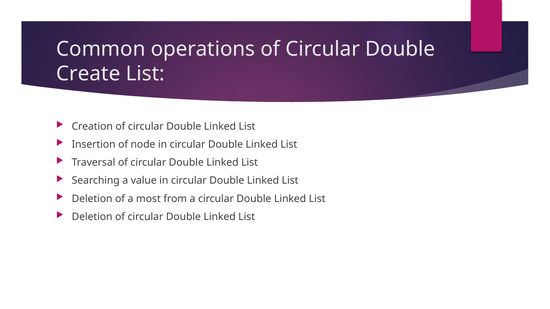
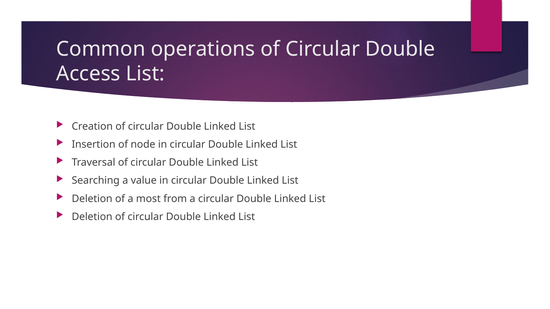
Create: Create -> Access (88, 74)
